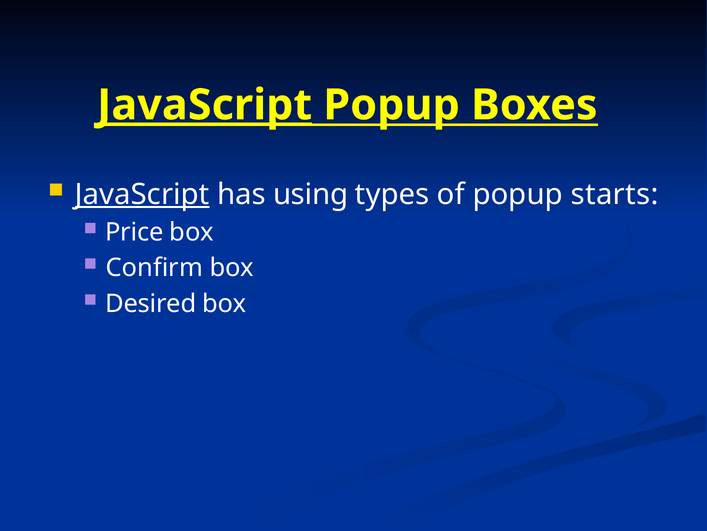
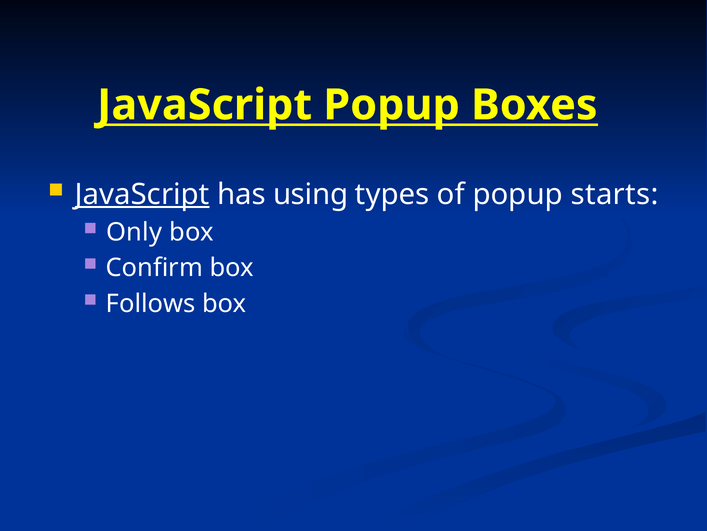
JavaScript underline: present -> none (205, 105)
Price: Price -> Only (134, 232)
Desired: Desired -> Follows (151, 303)
